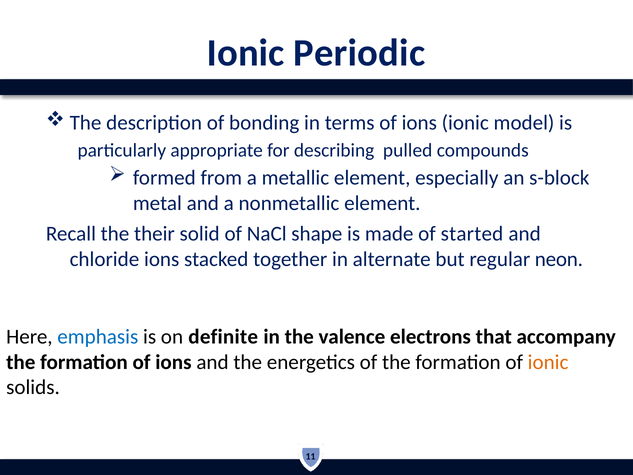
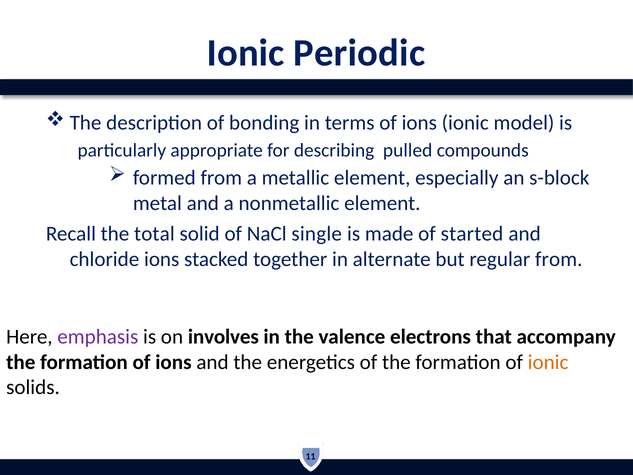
their: their -> total (154, 234)
shape: shape -> single (317, 234)
regular neon: neon -> from (559, 259)
emphasis colour: blue -> purple (98, 337)
definite: definite -> involves (223, 337)
